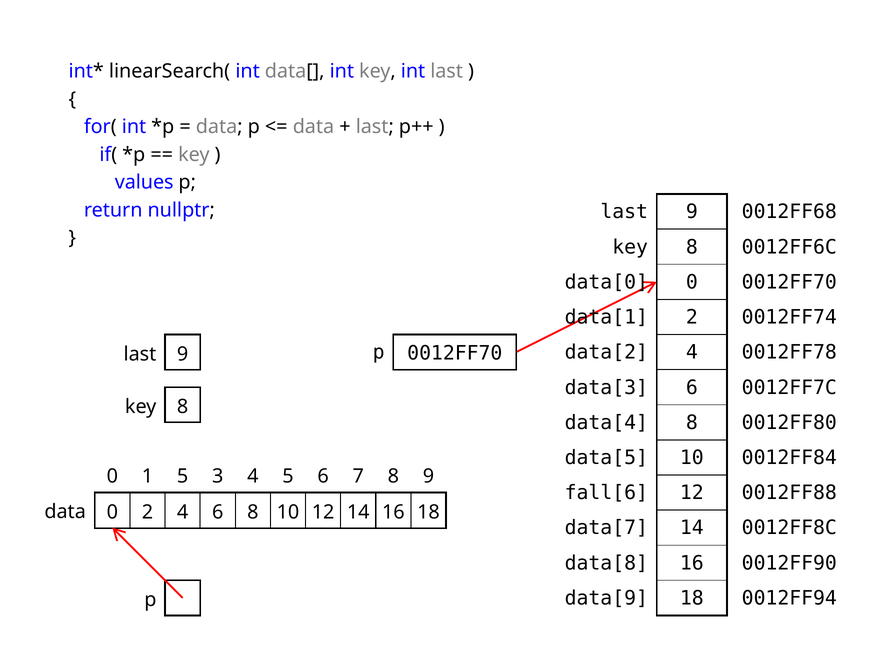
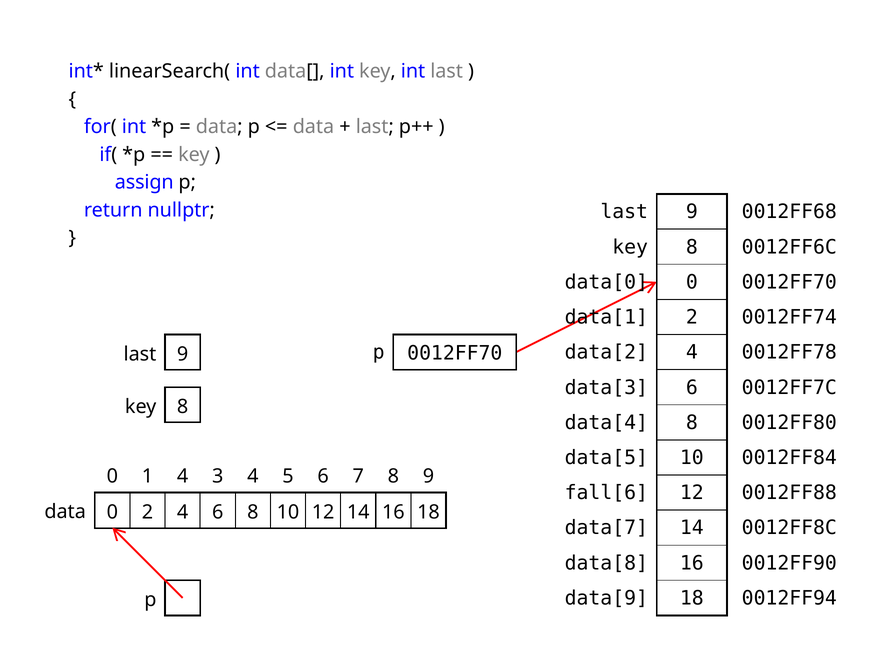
values: values -> assign (144, 182)
1 5: 5 -> 4 (183, 476)
